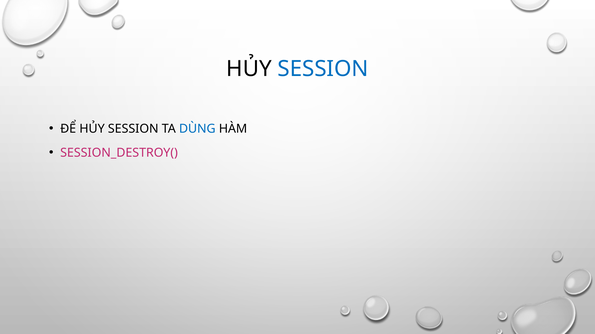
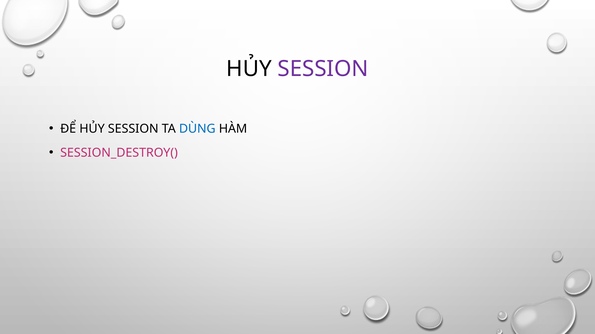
SESSION colour: blue -> purple (323, 69)
